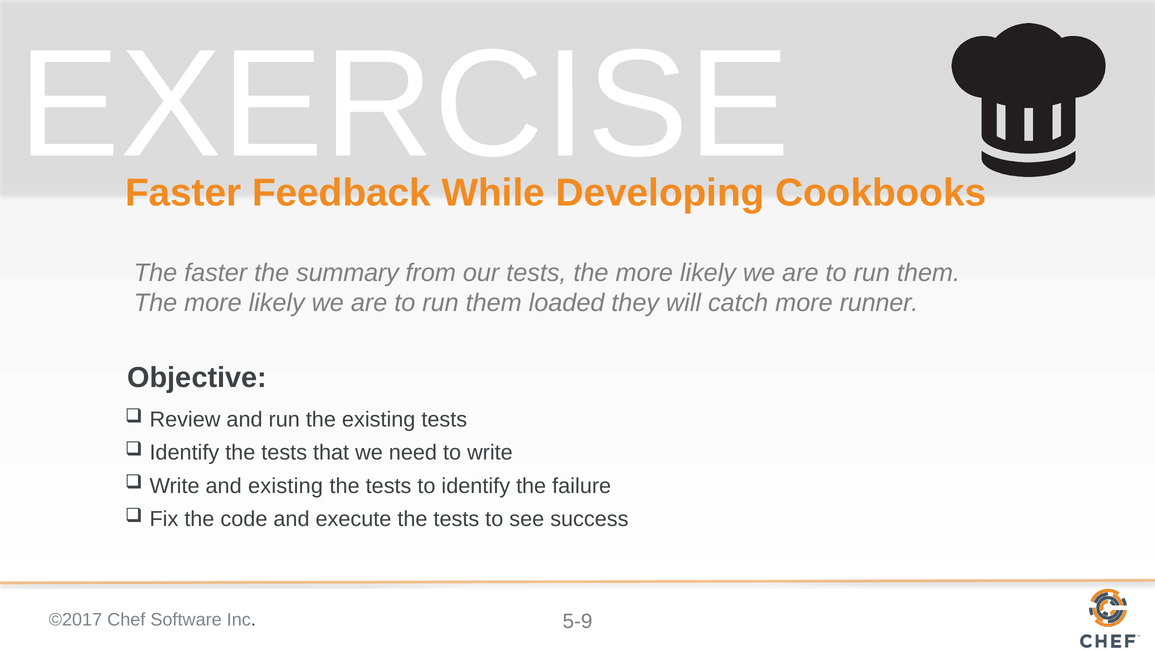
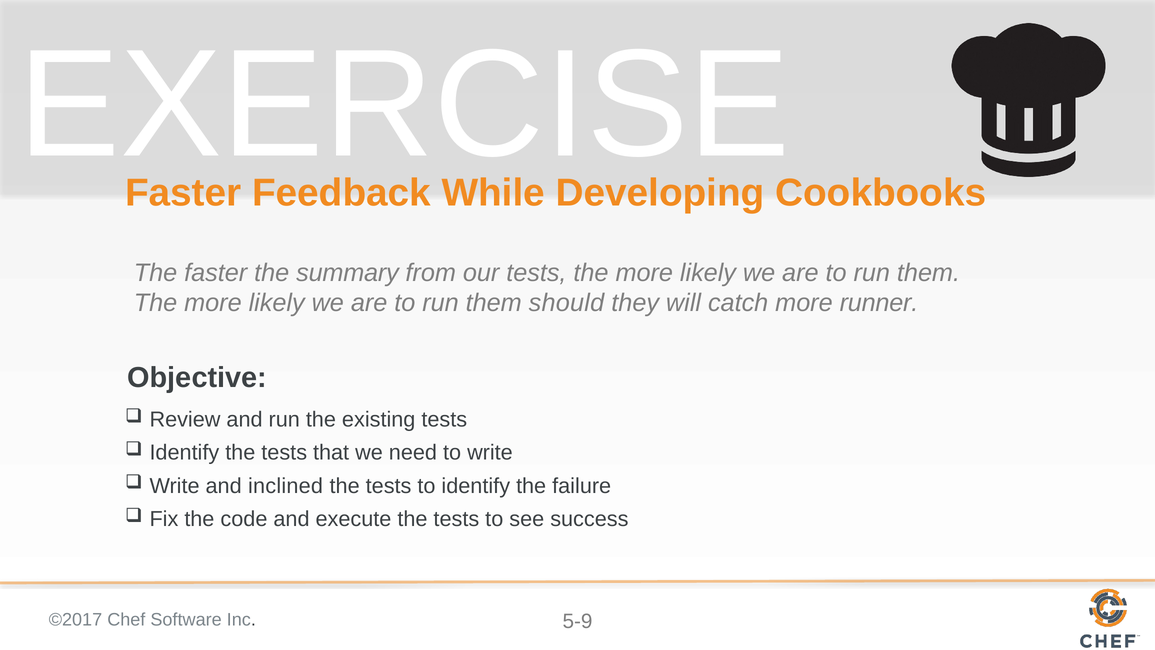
loaded: loaded -> should (566, 303)
and existing: existing -> inclined (286, 486)
